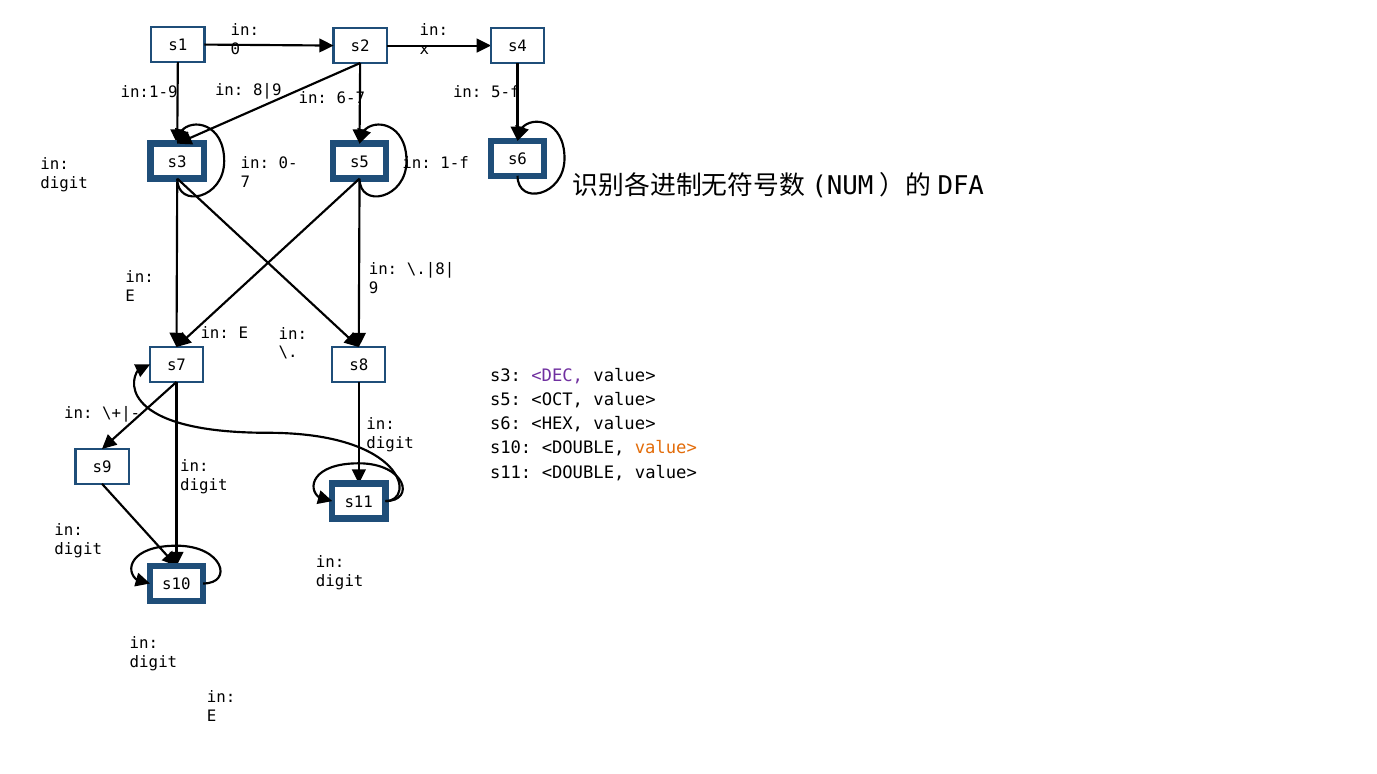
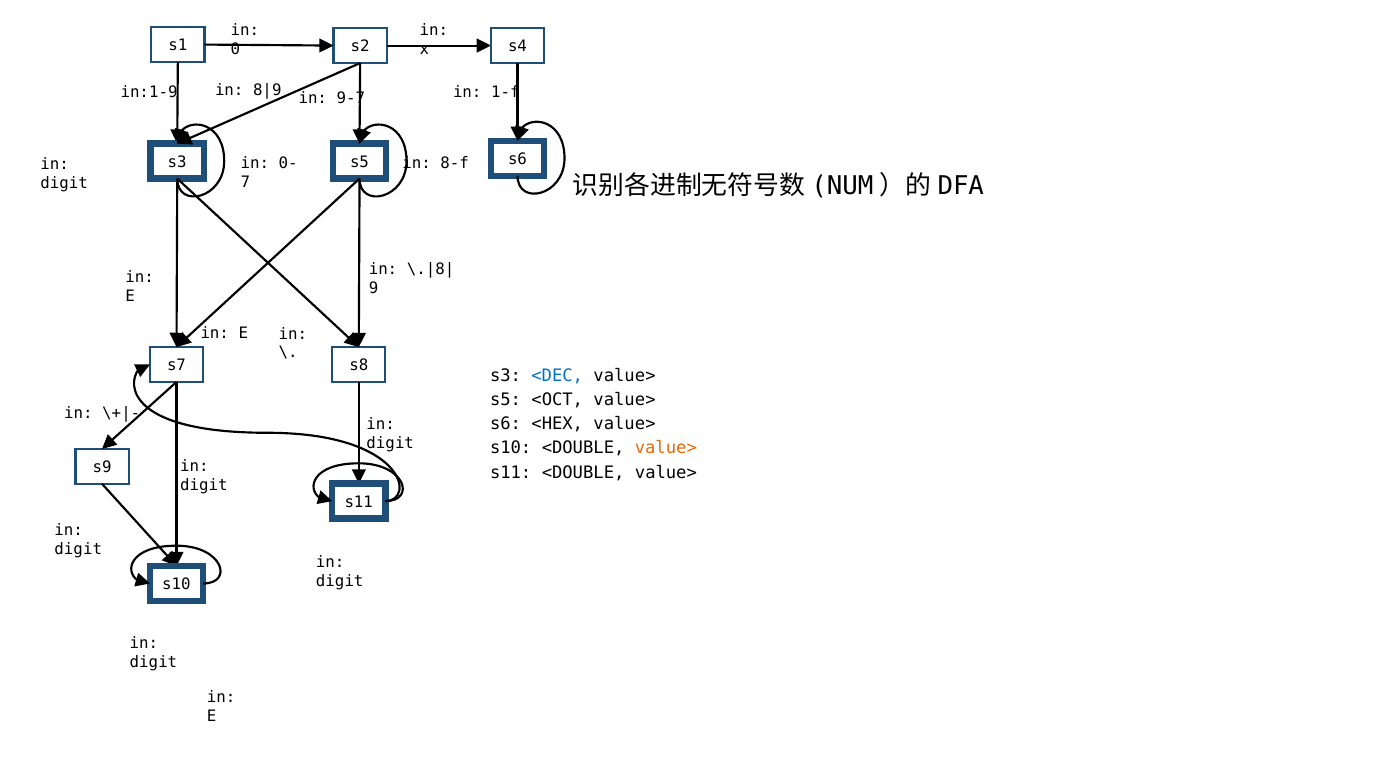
5-f: 5-f -> 1-f (505, 93)
6-7: 6-7 -> 9-7 (351, 99)
1-f: 1-f -> 8-f (455, 164)
<DEC colour: purple -> blue (557, 376)
